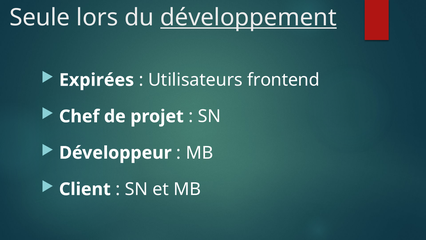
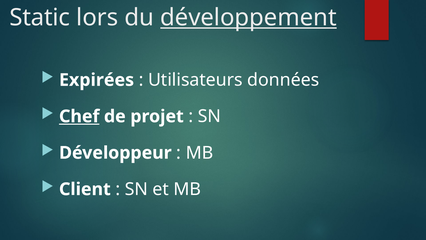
Seule: Seule -> Static (40, 18)
frontend: frontend -> données (283, 80)
Chef underline: none -> present (79, 116)
